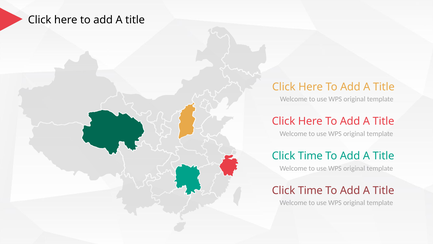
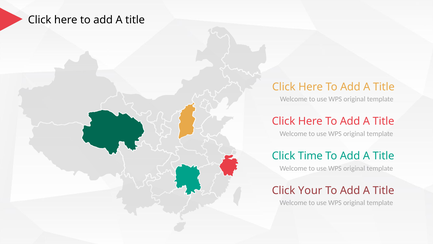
Time: Time -> Your (310, 190)
